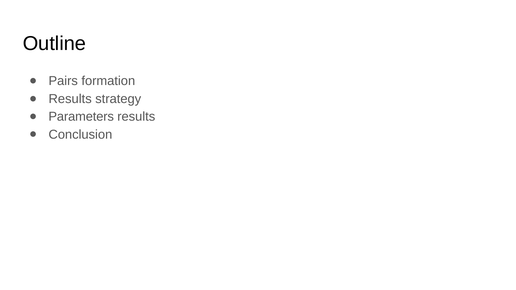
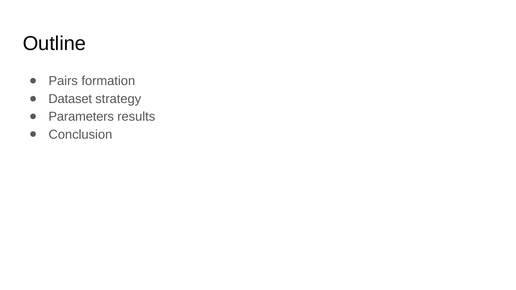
Results: Results -> Dataset (70, 99)
